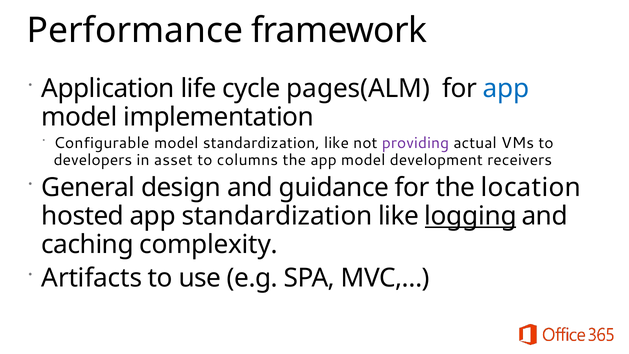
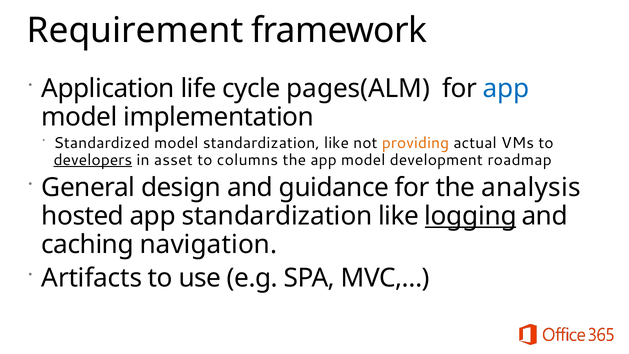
Performance: Performance -> Requirement (135, 31)
Configurable: Configurable -> Standardized (102, 143)
providing colour: purple -> orange (415, 143)
developers underline: none -> present (93, 160)
receivers: receivers -> roadmap (520, 160)
location: location -> analysis (531, 188)
complexity: complexity -> navigation (208, 244)
